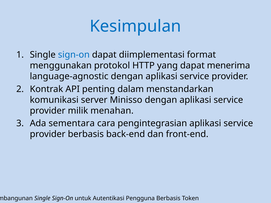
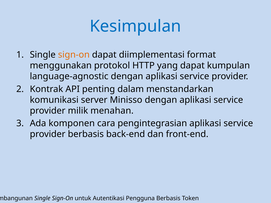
sign-on colour: blue -> orange (74, 55)
menerima: menerima -> kumpulan (228, 66)
sementara: sementara -> komponen (72, 123)
